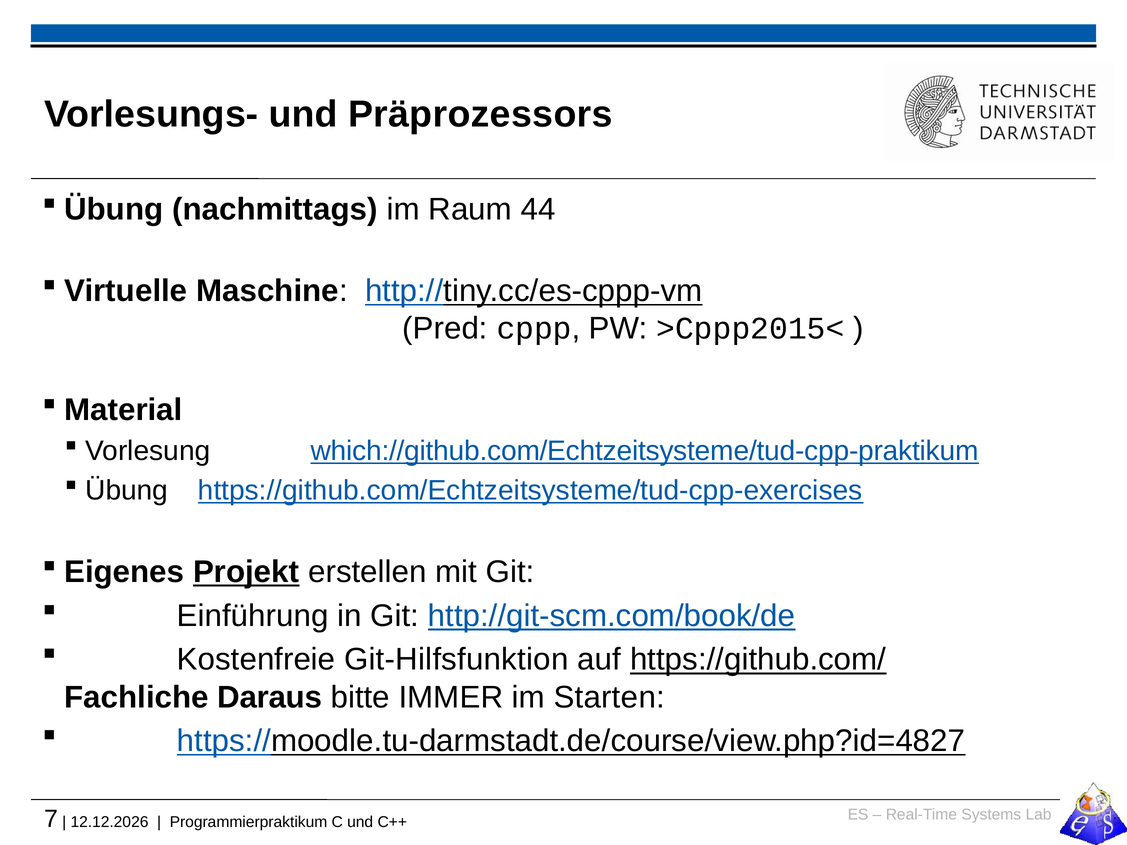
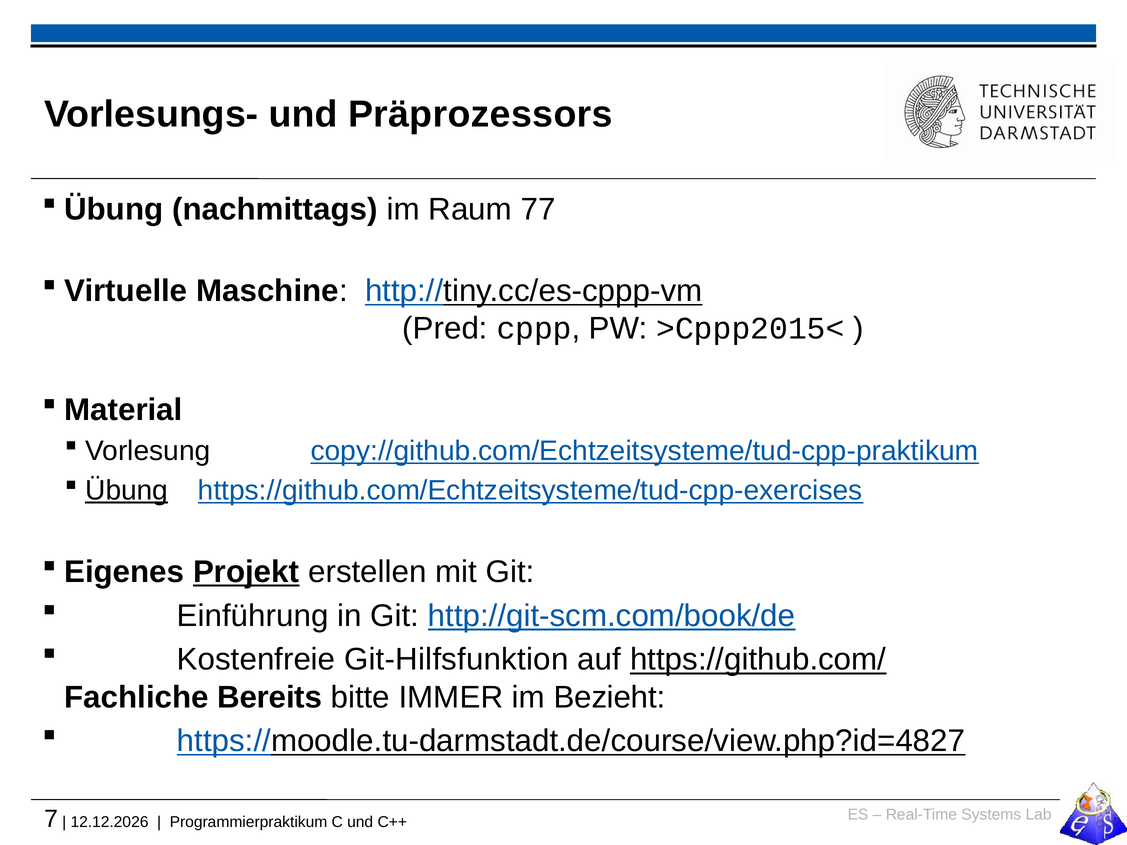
44: 44 -> 77 (538, 210)
which://github.com/Echtzeitsysteme/tud-cpp-praktikum: which://github.com/Echtzeitsysteme/tud-cpp-praktikum -> copy://github.com/Echtzeitsysteme/tud-cpp-praktikum (644, 451)
Übung underline: none -> present (127, 491)
Daraus: Daraus -> Bereits (270, 697)
Starten: Starten -> Bezieht (609, 697)
